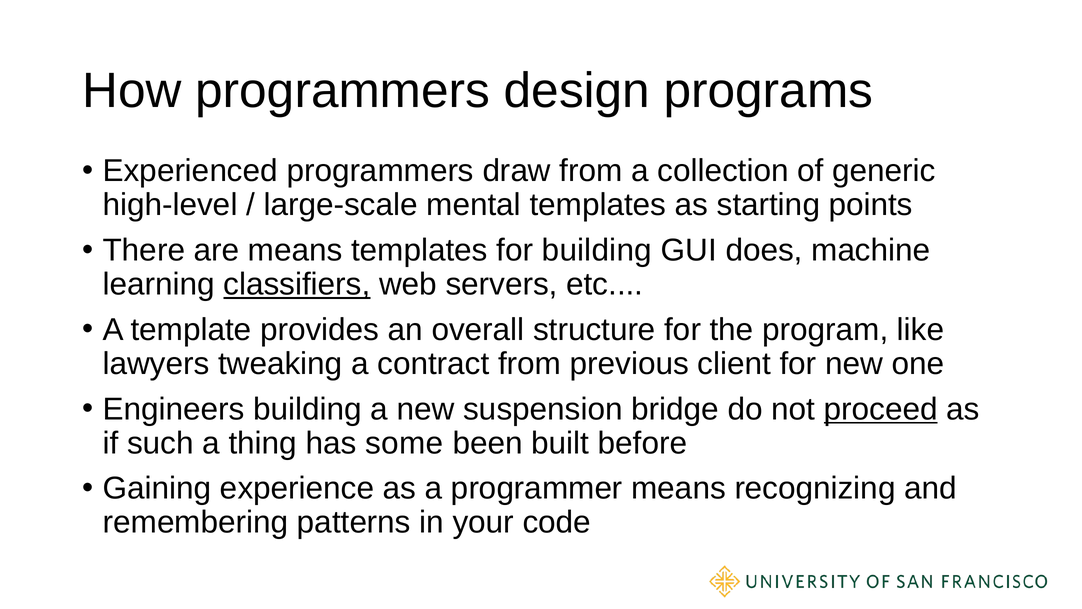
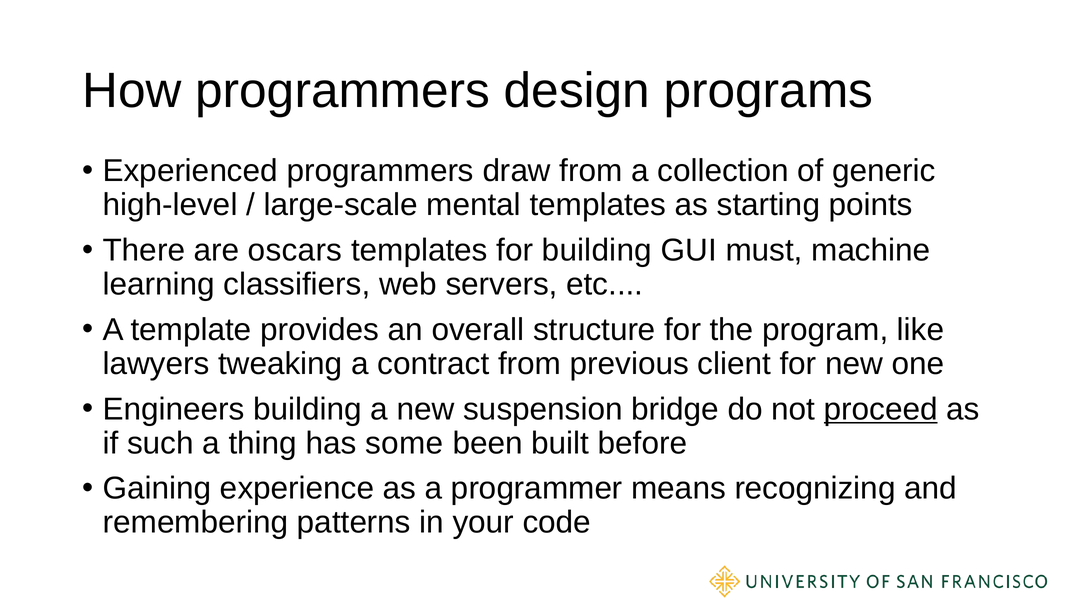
are means: means -> oscars (295, 250)
does: does -> must (764, 250)
classifiers underline: present -> none (297, 284)
